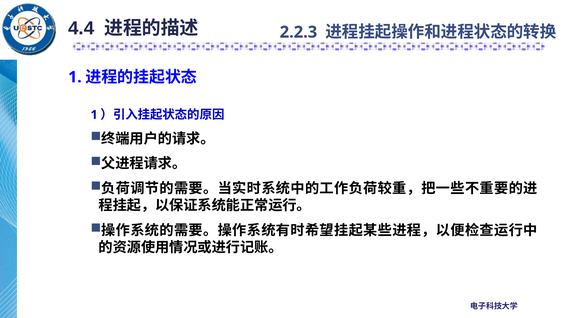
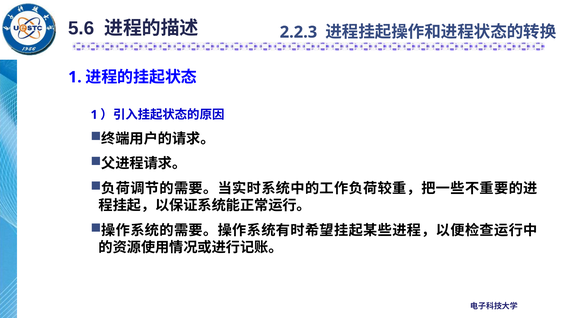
4.4: 4.4 -> 5.6 (81, 28)
